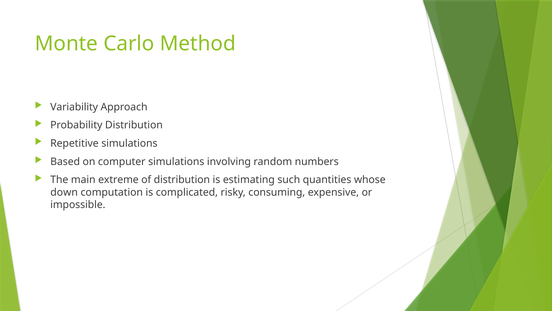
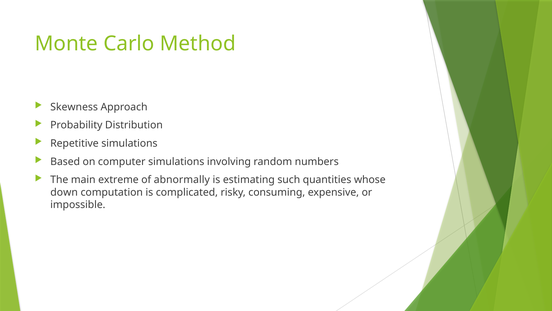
Variability: Variability -> Skewness (74, 107)
of distribution: distribution -> abnormally (182, 180)
